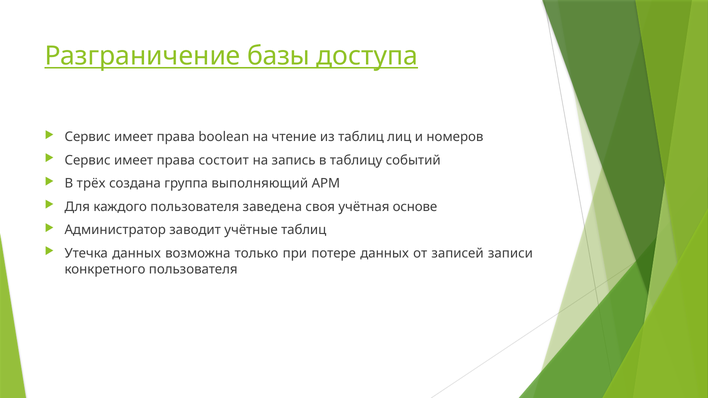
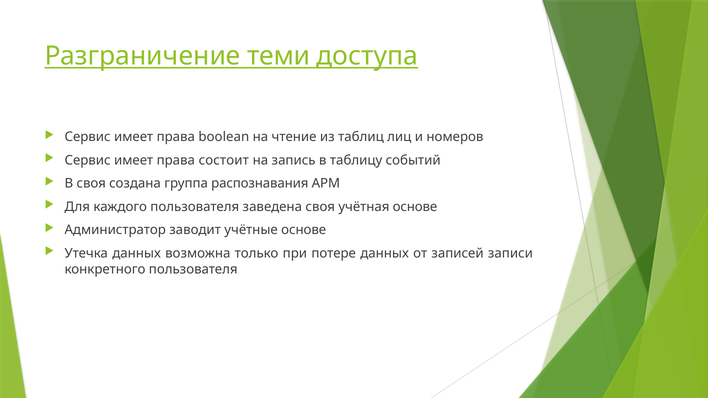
базы: базы -> теми (279, 56)
В трёх: трёх -> своя (91, 184)
выполняющий: выполняющий -> распознавания (260, 184)
учётные таблиц: таблиц -> основе (304, 230)
